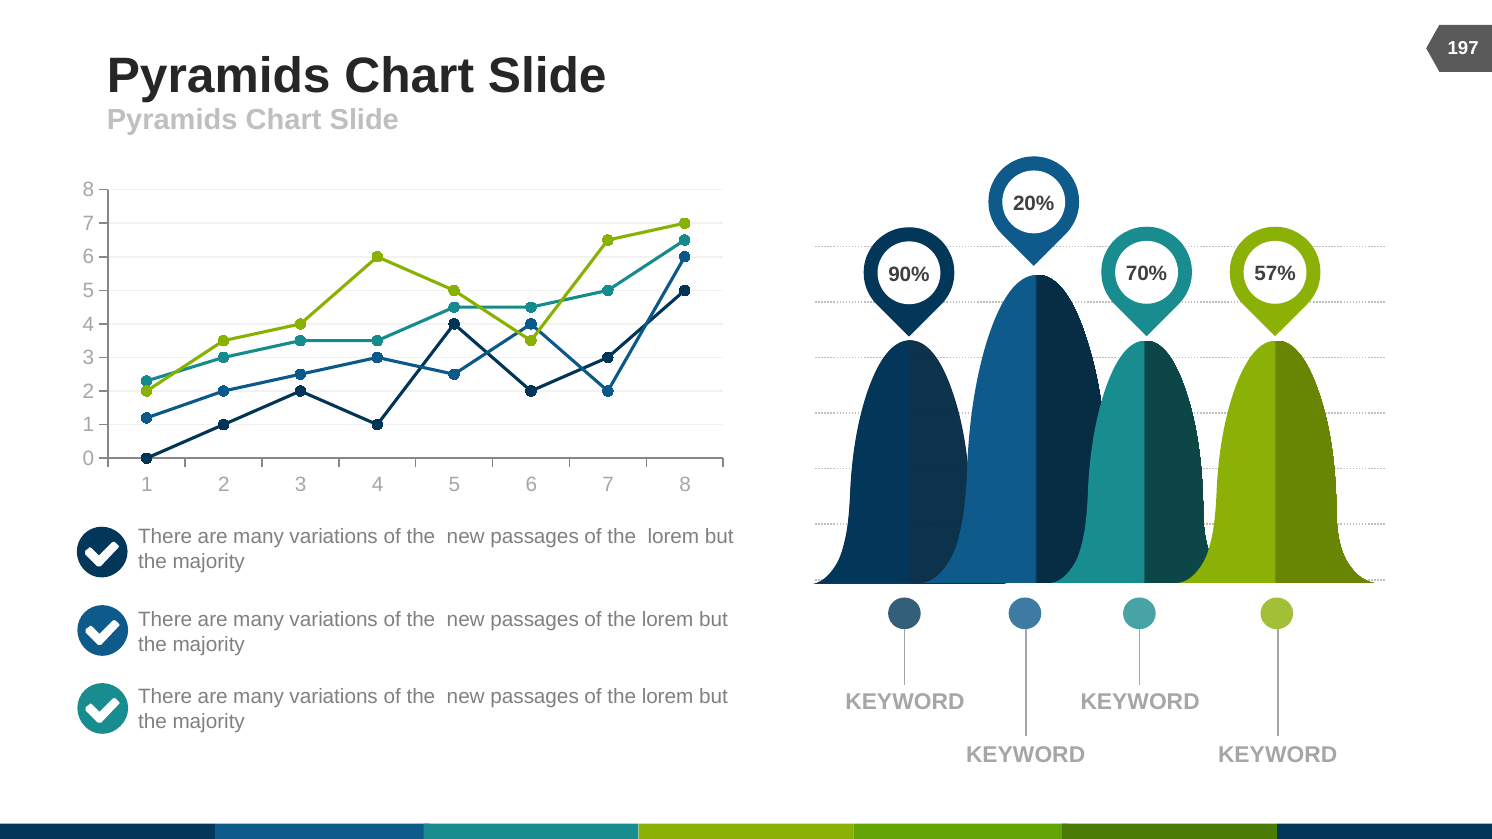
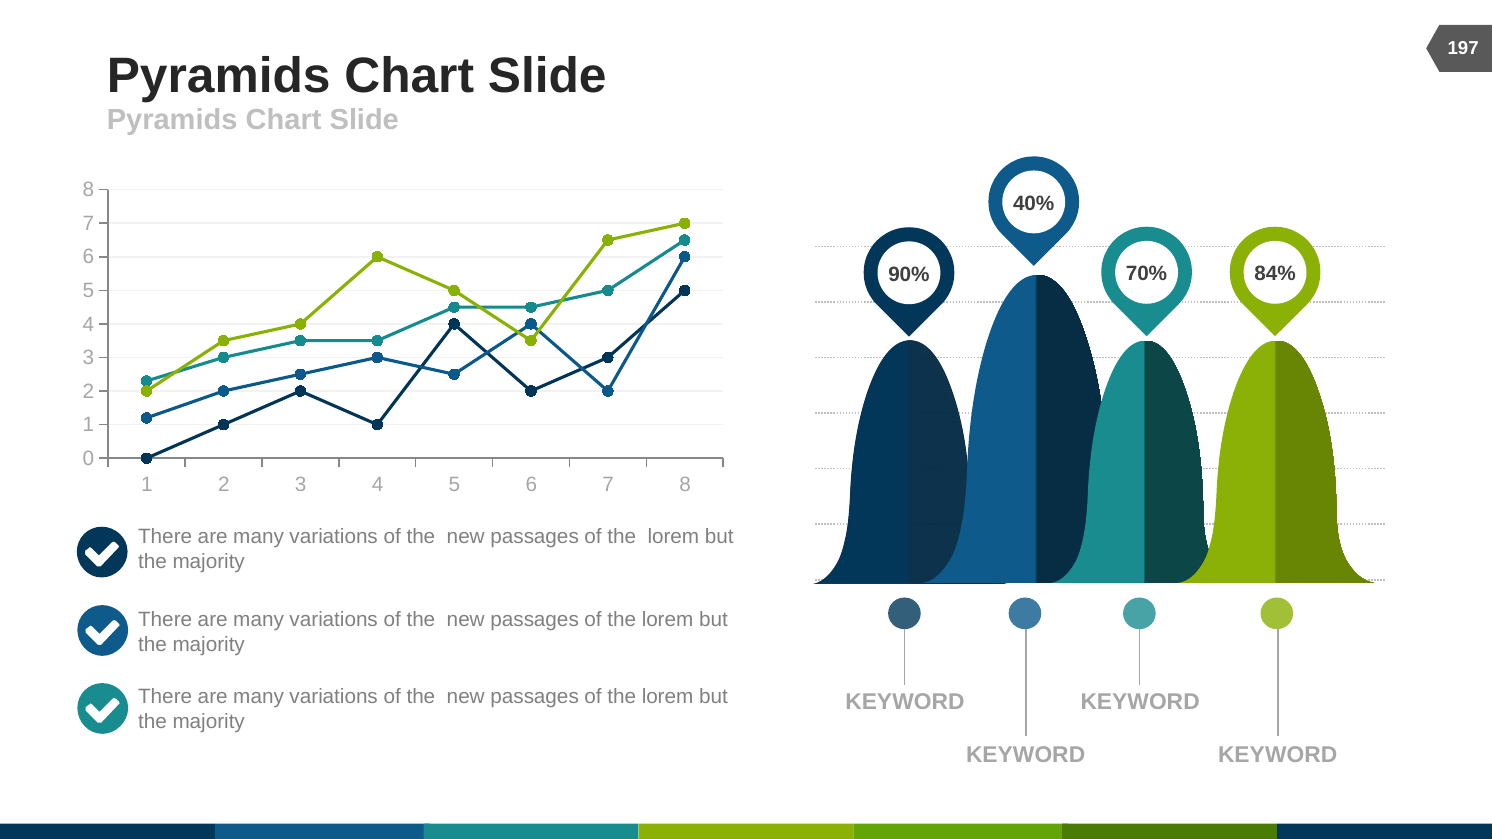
20%: 20% -> 40% (1034, 203)
57%: 57% -> 84% (1275, 274)
